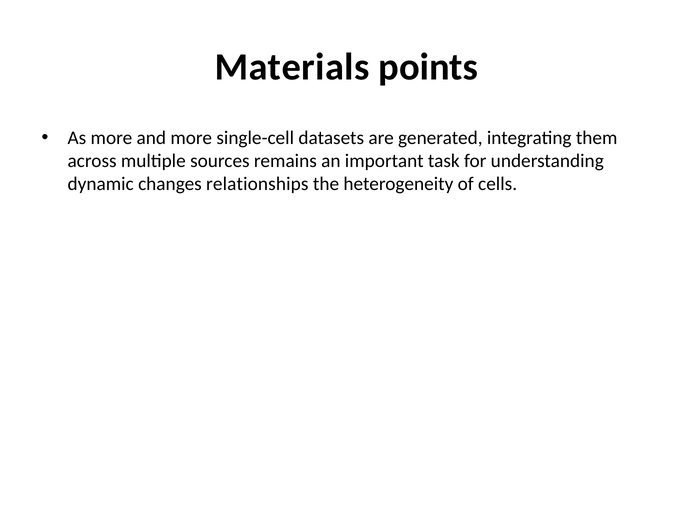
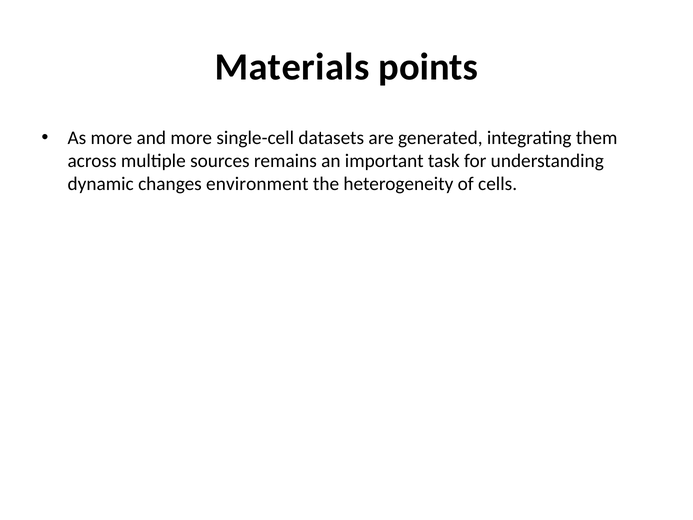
relationships: relationships -> environment (257, 184)
